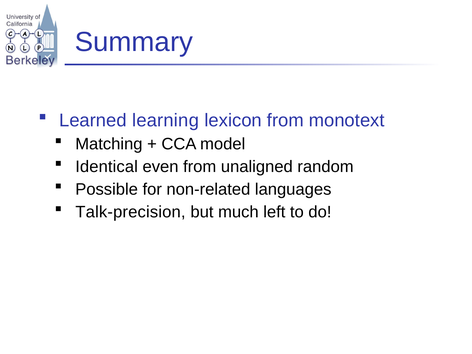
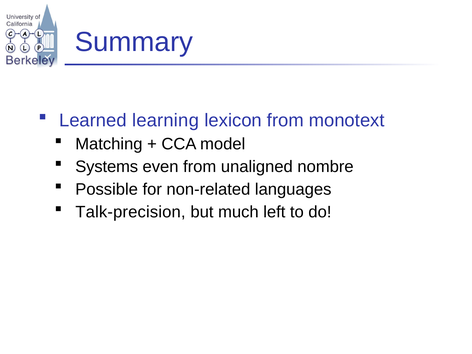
Identical: Identical -> Systems (107, 167)
random: random -> nombre (326, 167)
